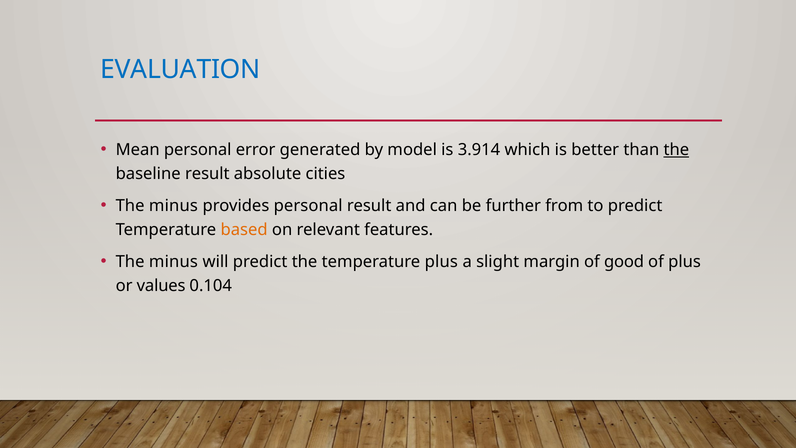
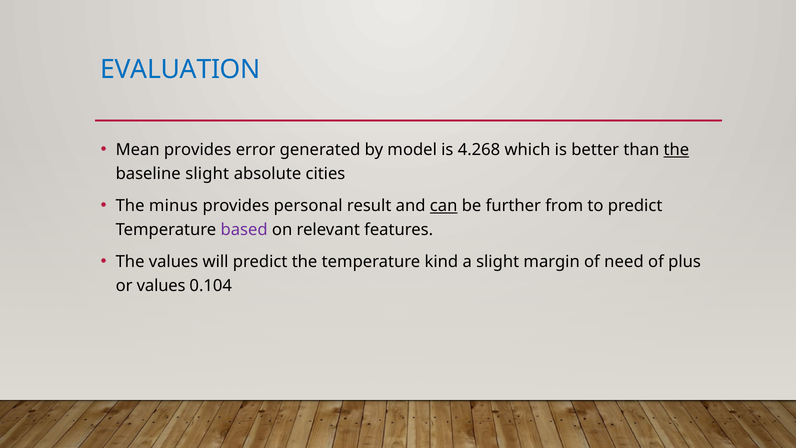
Mean personal: personal -> provides (198, 150)
3.914: 3.914 -> 4.268 (479, 150)
baseline result: result -> slight (207, 174)
can underline: none -> present (444, 206)
based colour: orange -> purple (244, 230)
minus: minus -> values (174, 262)
temperature plus: plus -> kind (441, 262)
good: good -> need (624, 262)
